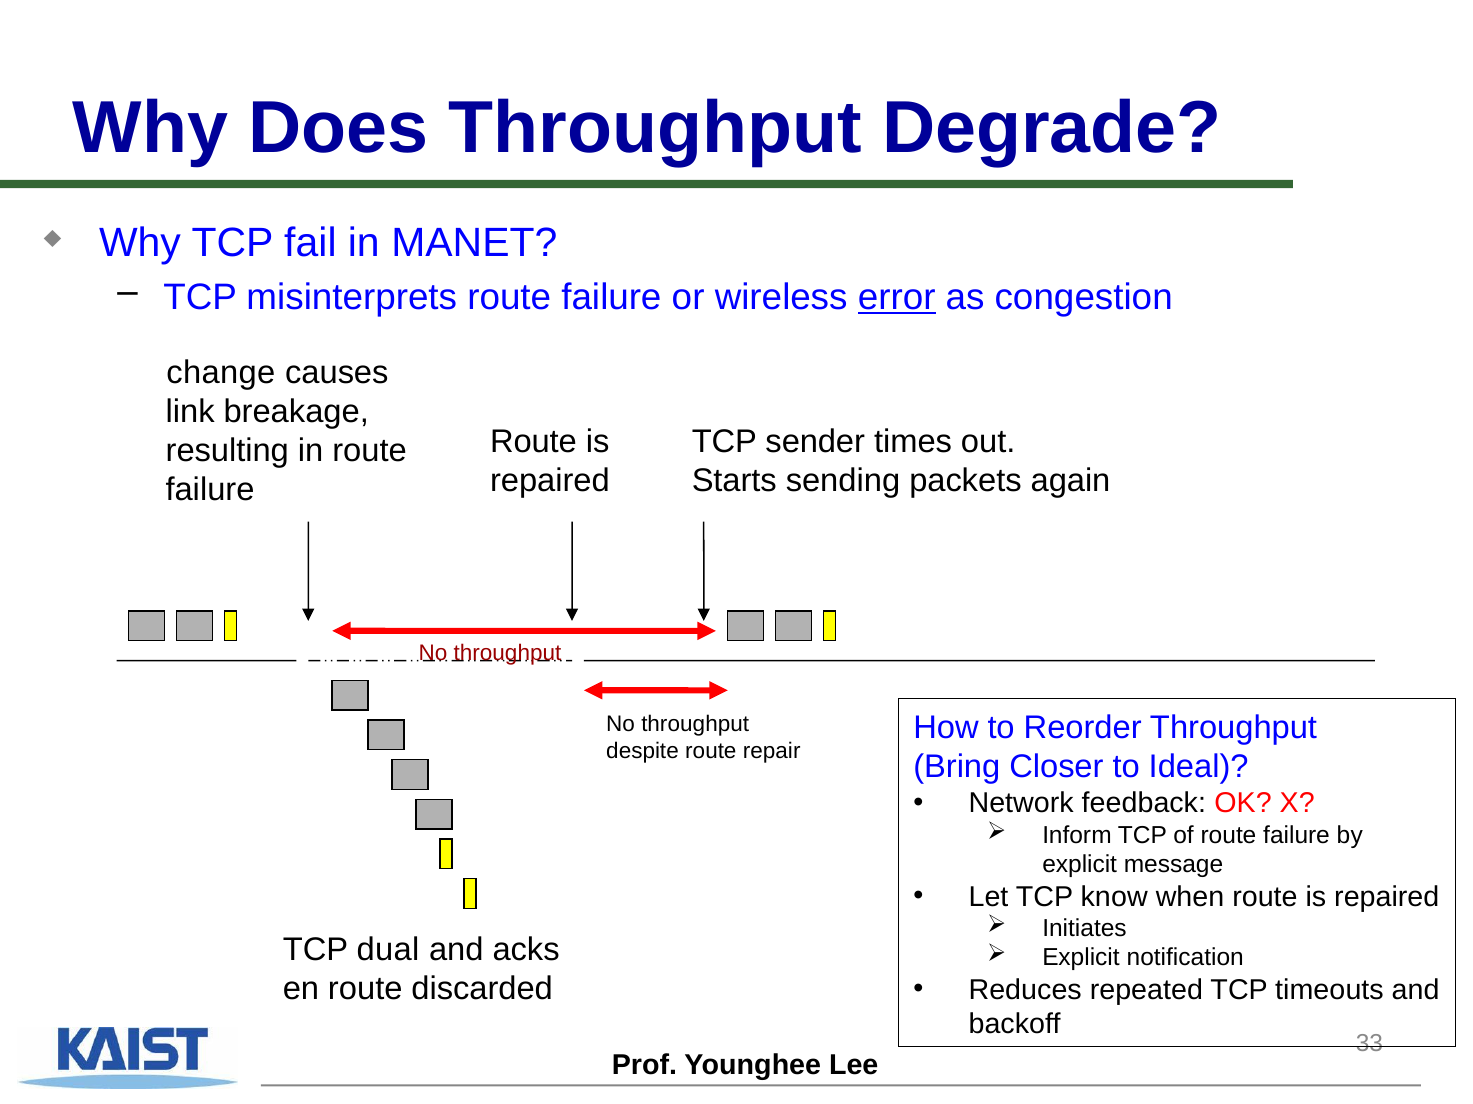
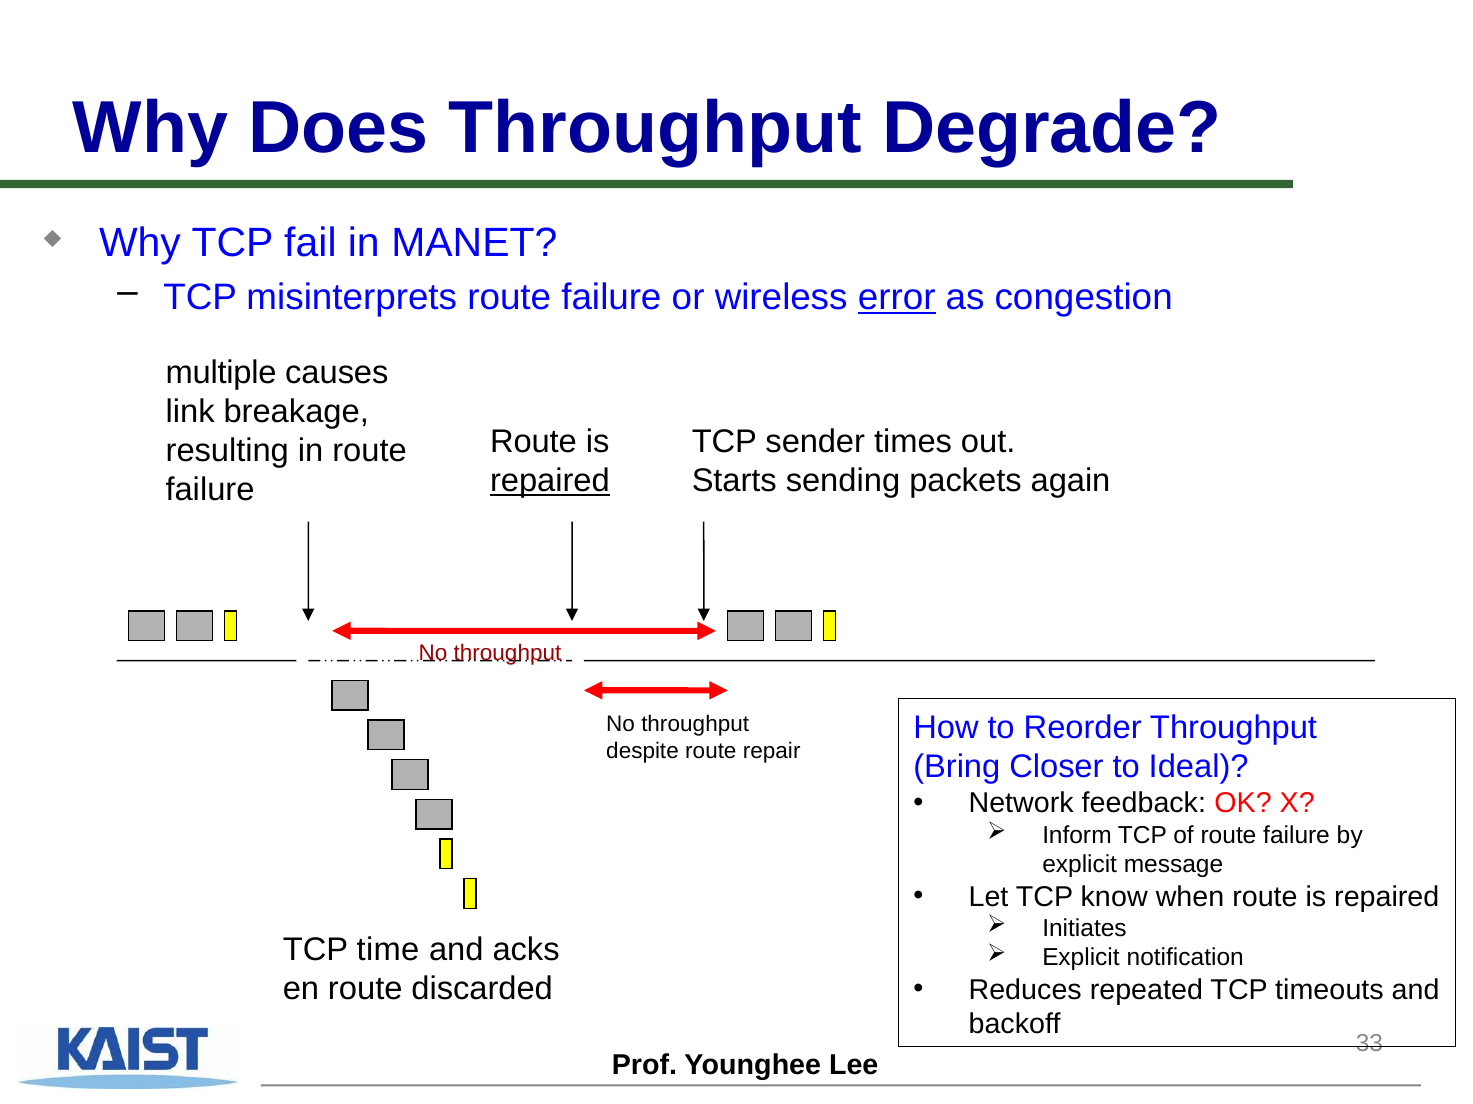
change: change -> multiple (221, 373)
repaired underline: none -> present (550, 481)
dual: dual -> time (388, 950)
